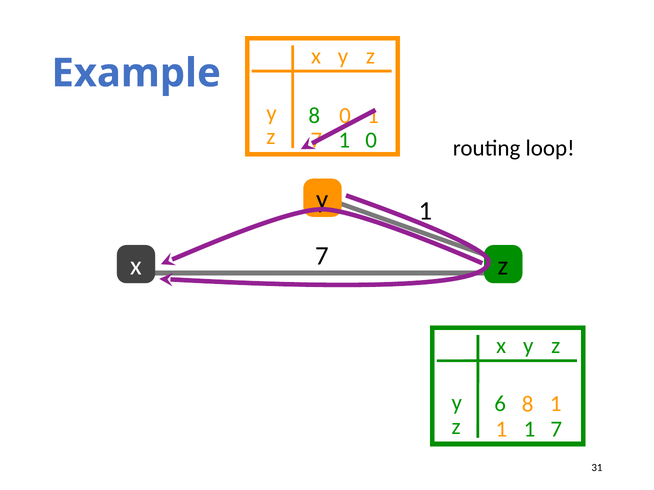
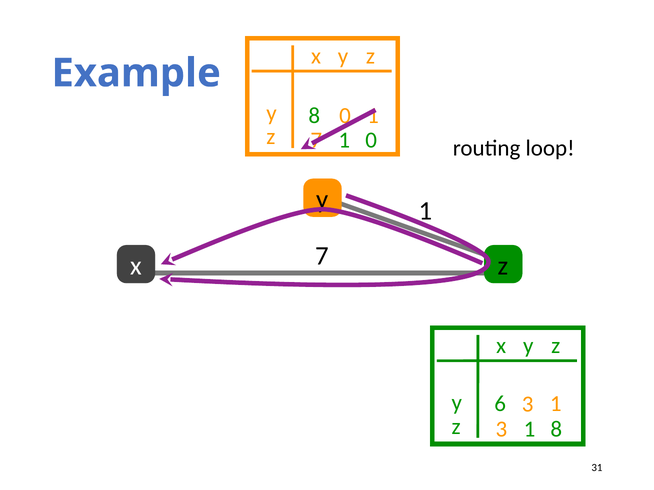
6 8: 8 -> 3 (528, 405)
z 1: 1 -> 3 (501, 429)
7: 7 -> 8 (556, 429)
